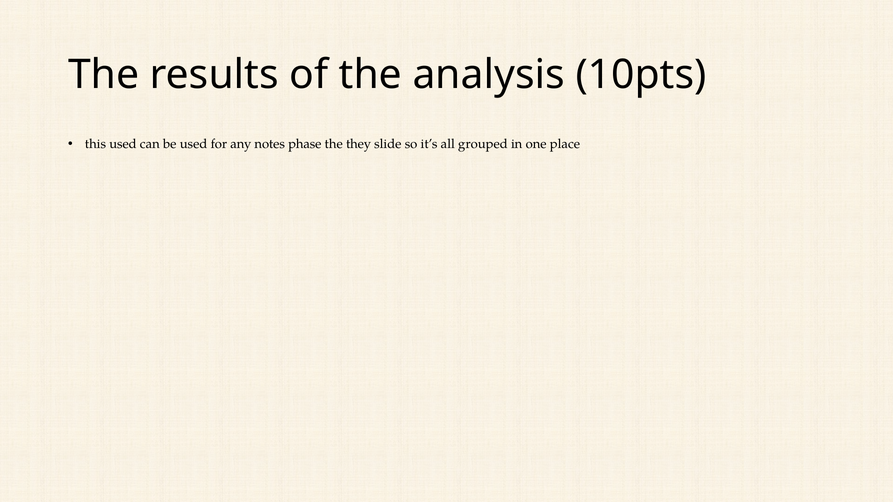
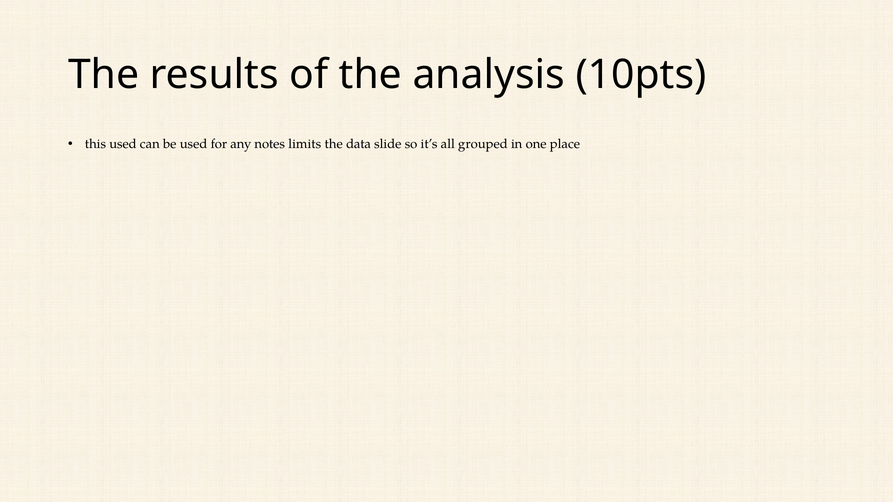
phase: phase -> limits (305, 144)
they: they -> data (359, 144)
